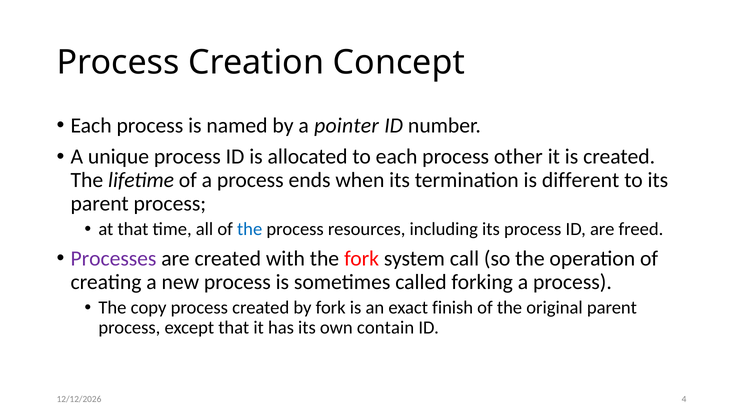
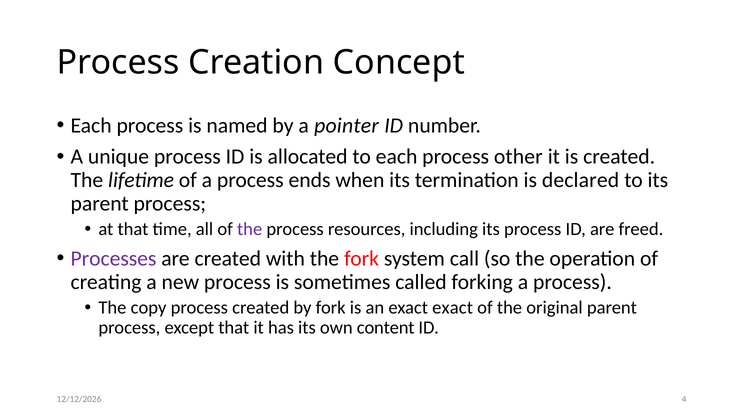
different: different -> declared (581, 180)
the colour: blue -> purple (250, 229)
exact finish: finish -> exact (453, 308)
contain: contain -> content (386, 328)
